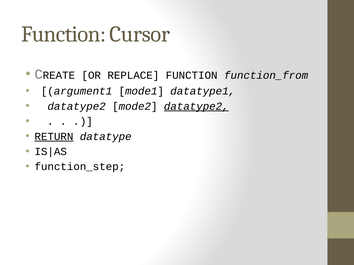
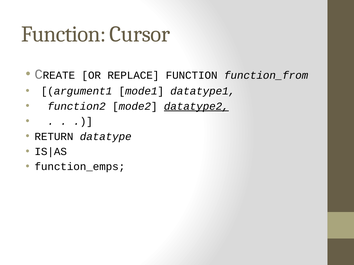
datatype2: datatype2 -> function2 (77, 106)
RETURN underline: present -> none (54, 137)
function_step: function_step -> function_emps (80, 167)
